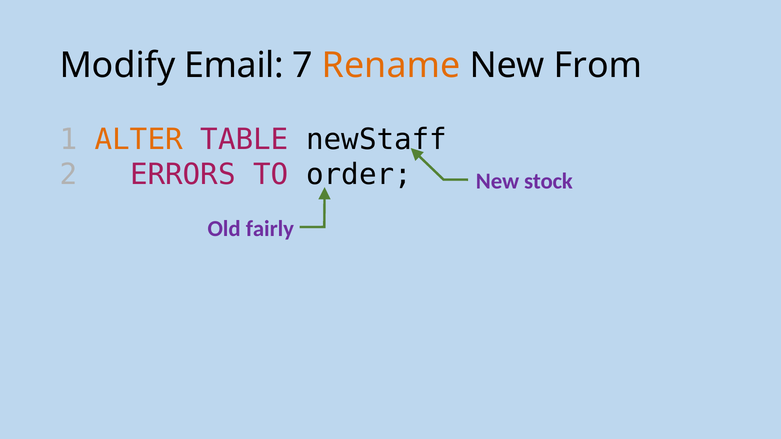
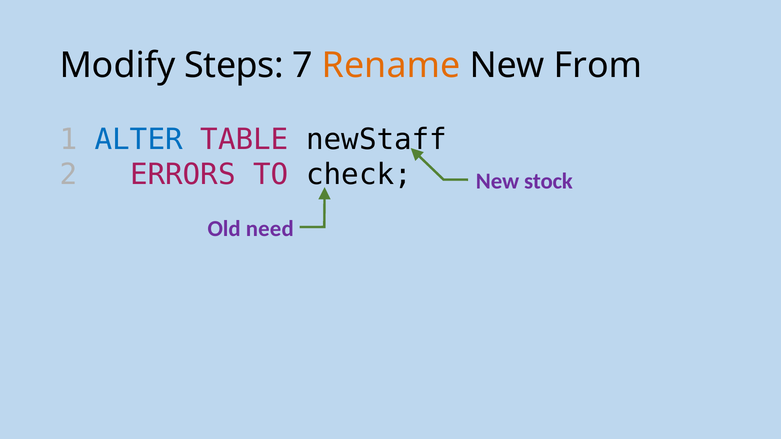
Email: Email -> Steps (234, 66)
ALTER colour: orange -> blue (139, 139)
order: order -> check (359, 175)
fairly: fairly -> need (270, 229)
